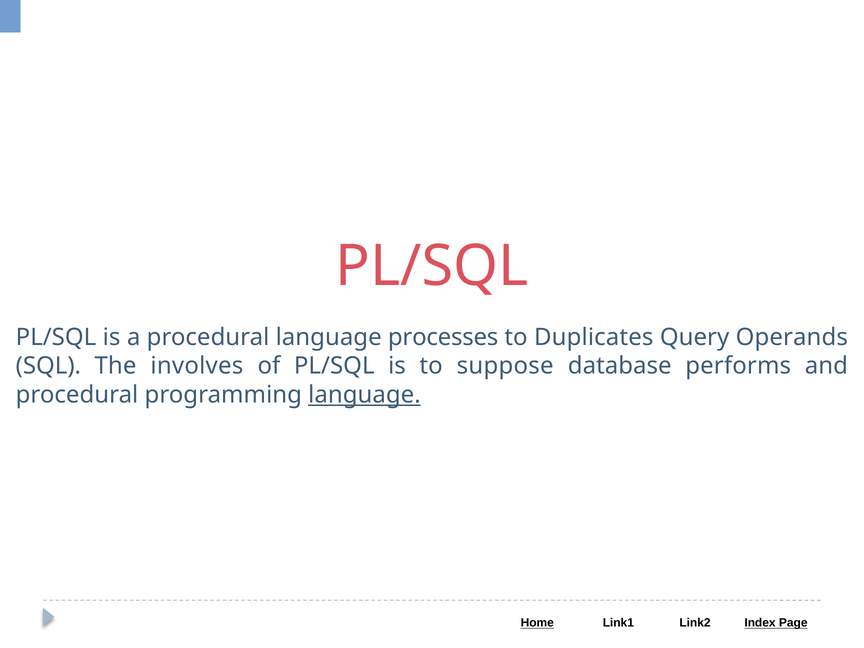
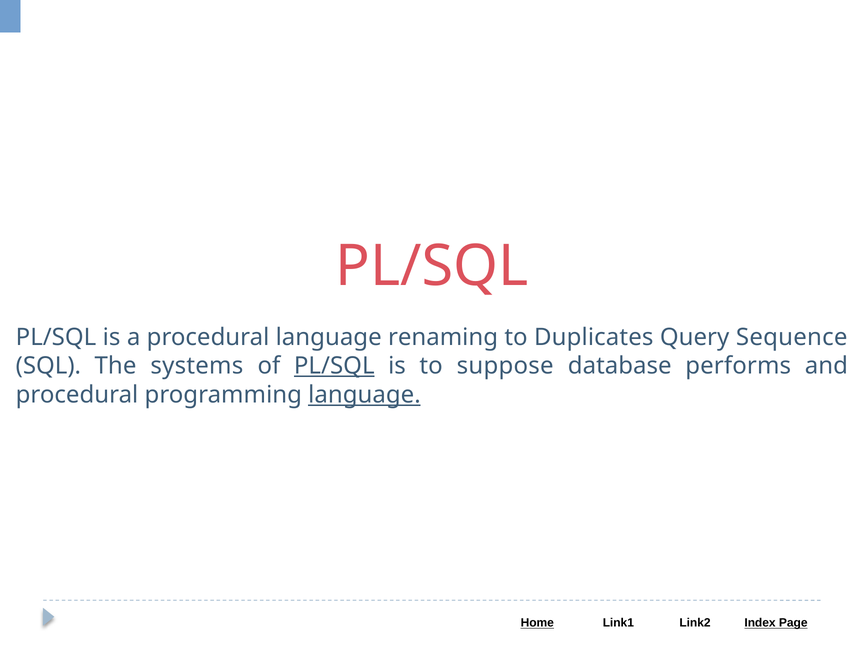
processes: processes -> renaming (443, 337)
Operands: Operands -> Sequence (792, 337)
involves: involves -> systems (197, 366)
PL/SQL underline: none -> present (334, 366)
